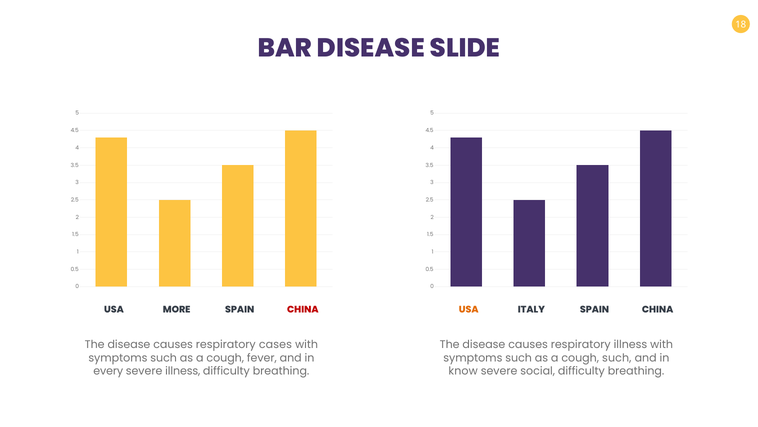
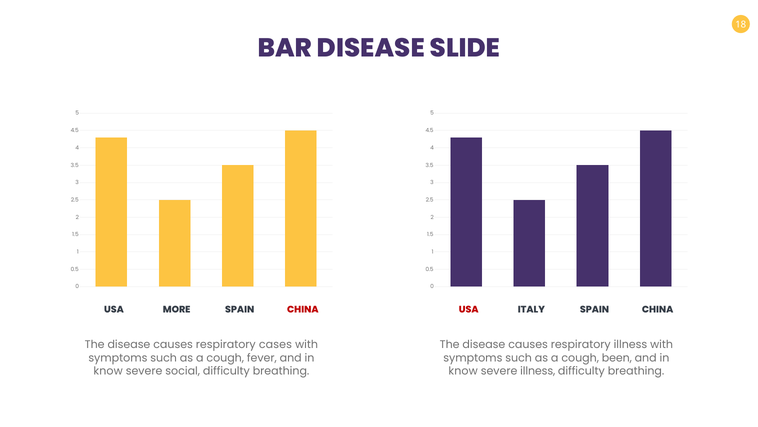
USA colour: orange -> red (469, 309)
cough such: such -> been (617, 357)
every: every -> know (108, 371)
severe illness: illness -> social (183, 371)
severe social: social -> illness (538, 371)
